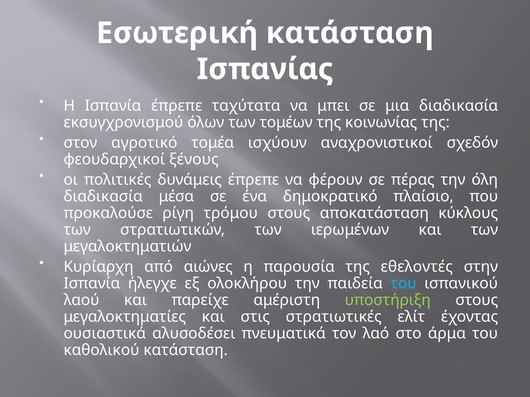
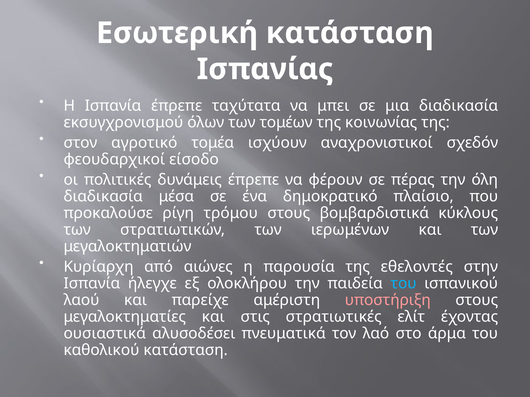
ξένους: ξένους -> είσοδο (194, 160)
αποκατάσταση: αποκατάσταση -> βομβαρδιστικά (374, 213)
υποστήριξη colour: light green -> pink (388, 300)
